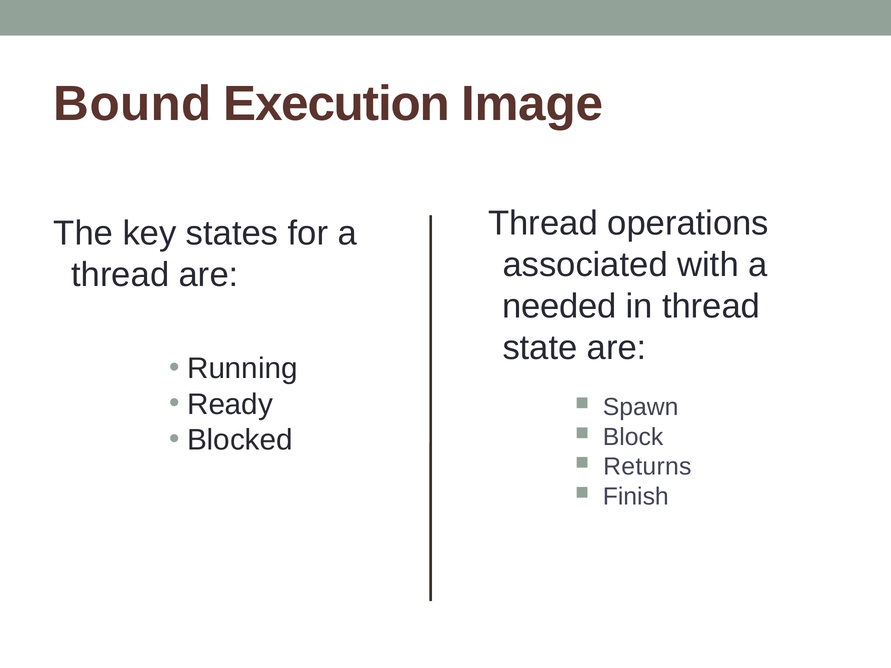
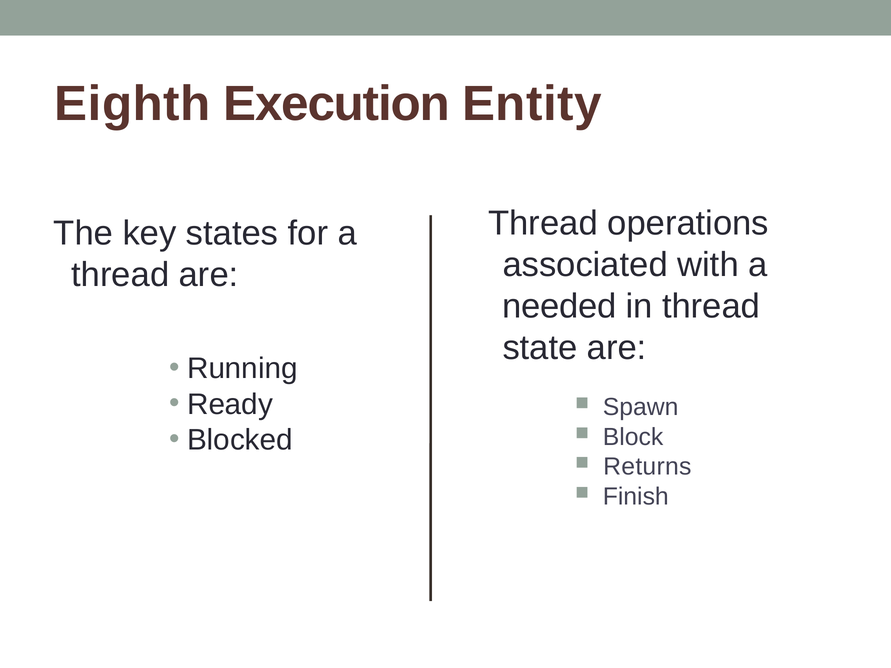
Bound: Bound -> Eighth (133, 104)
Image: Image -> Entity (532, 104)
